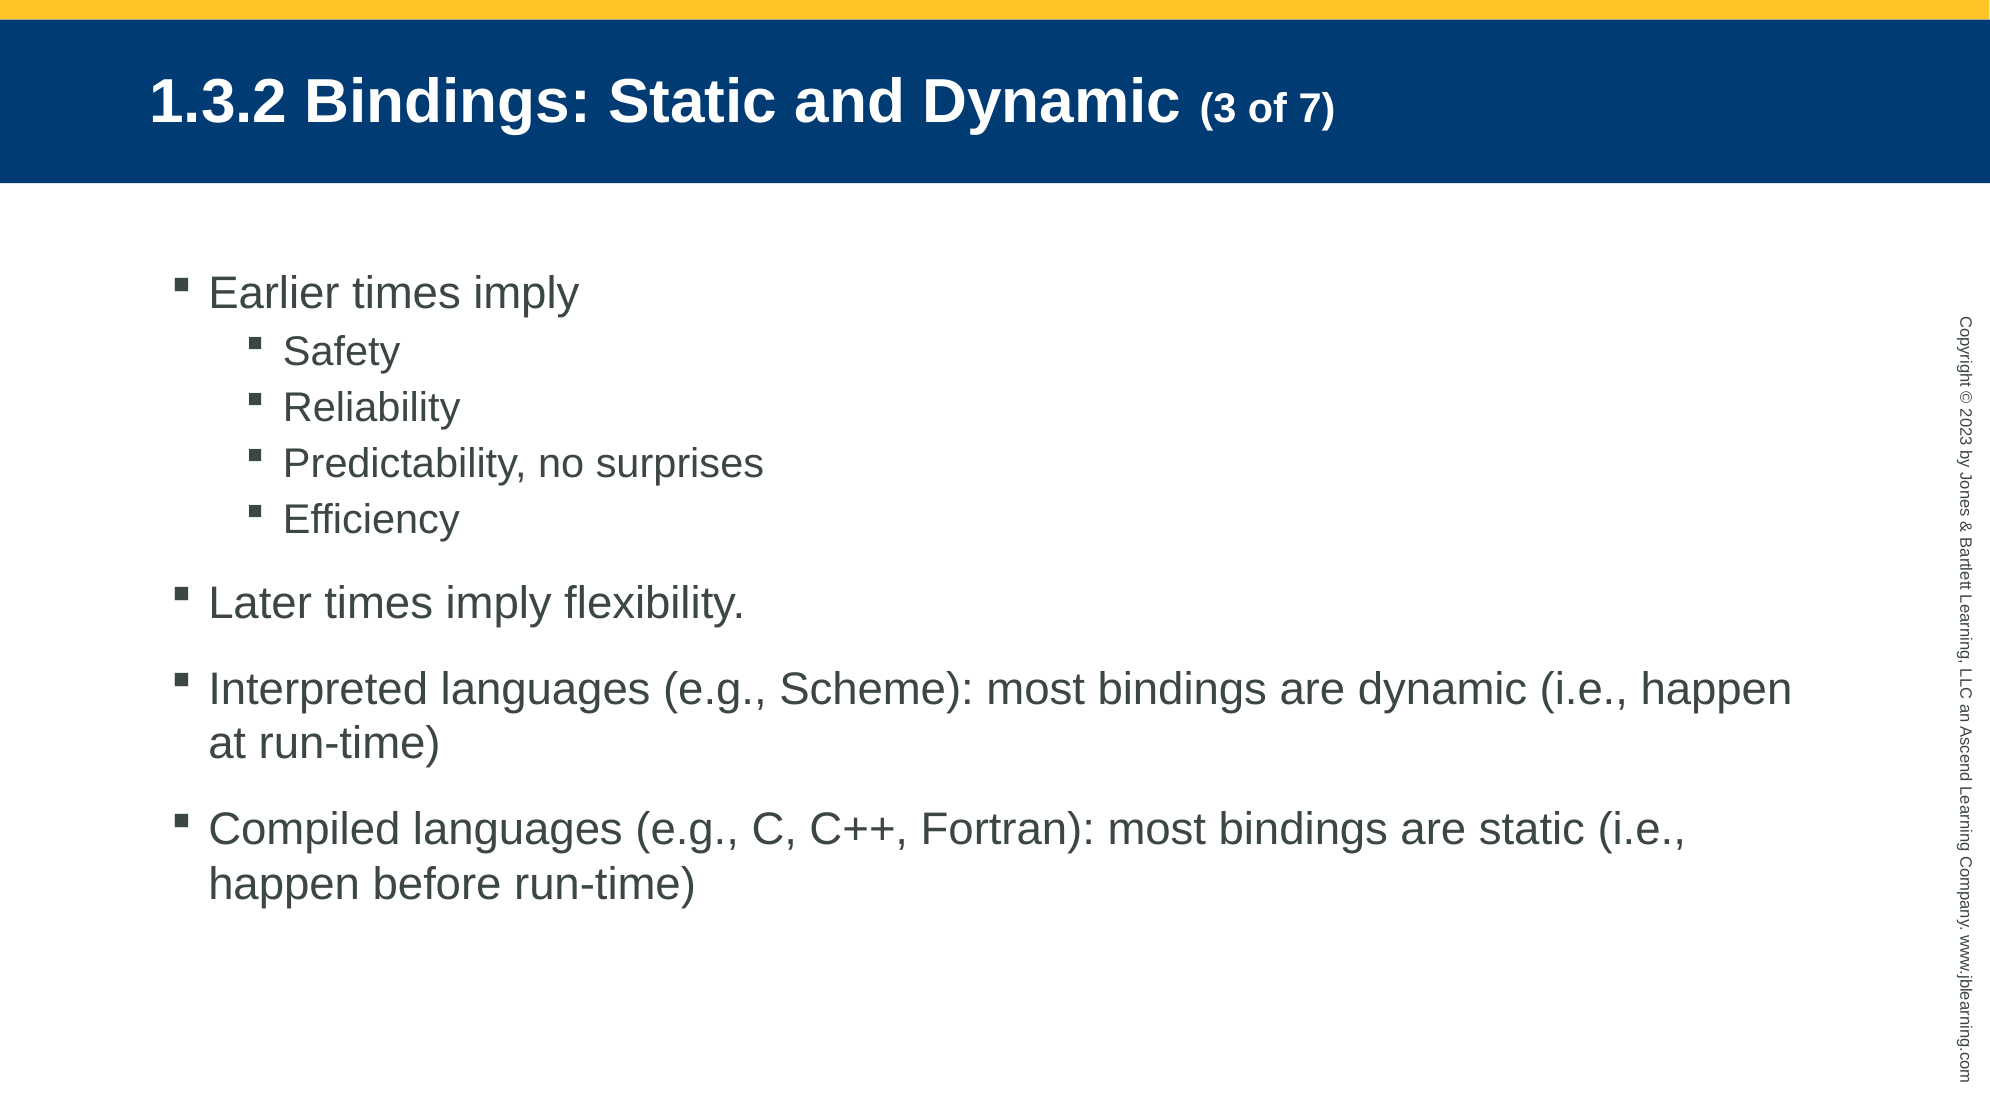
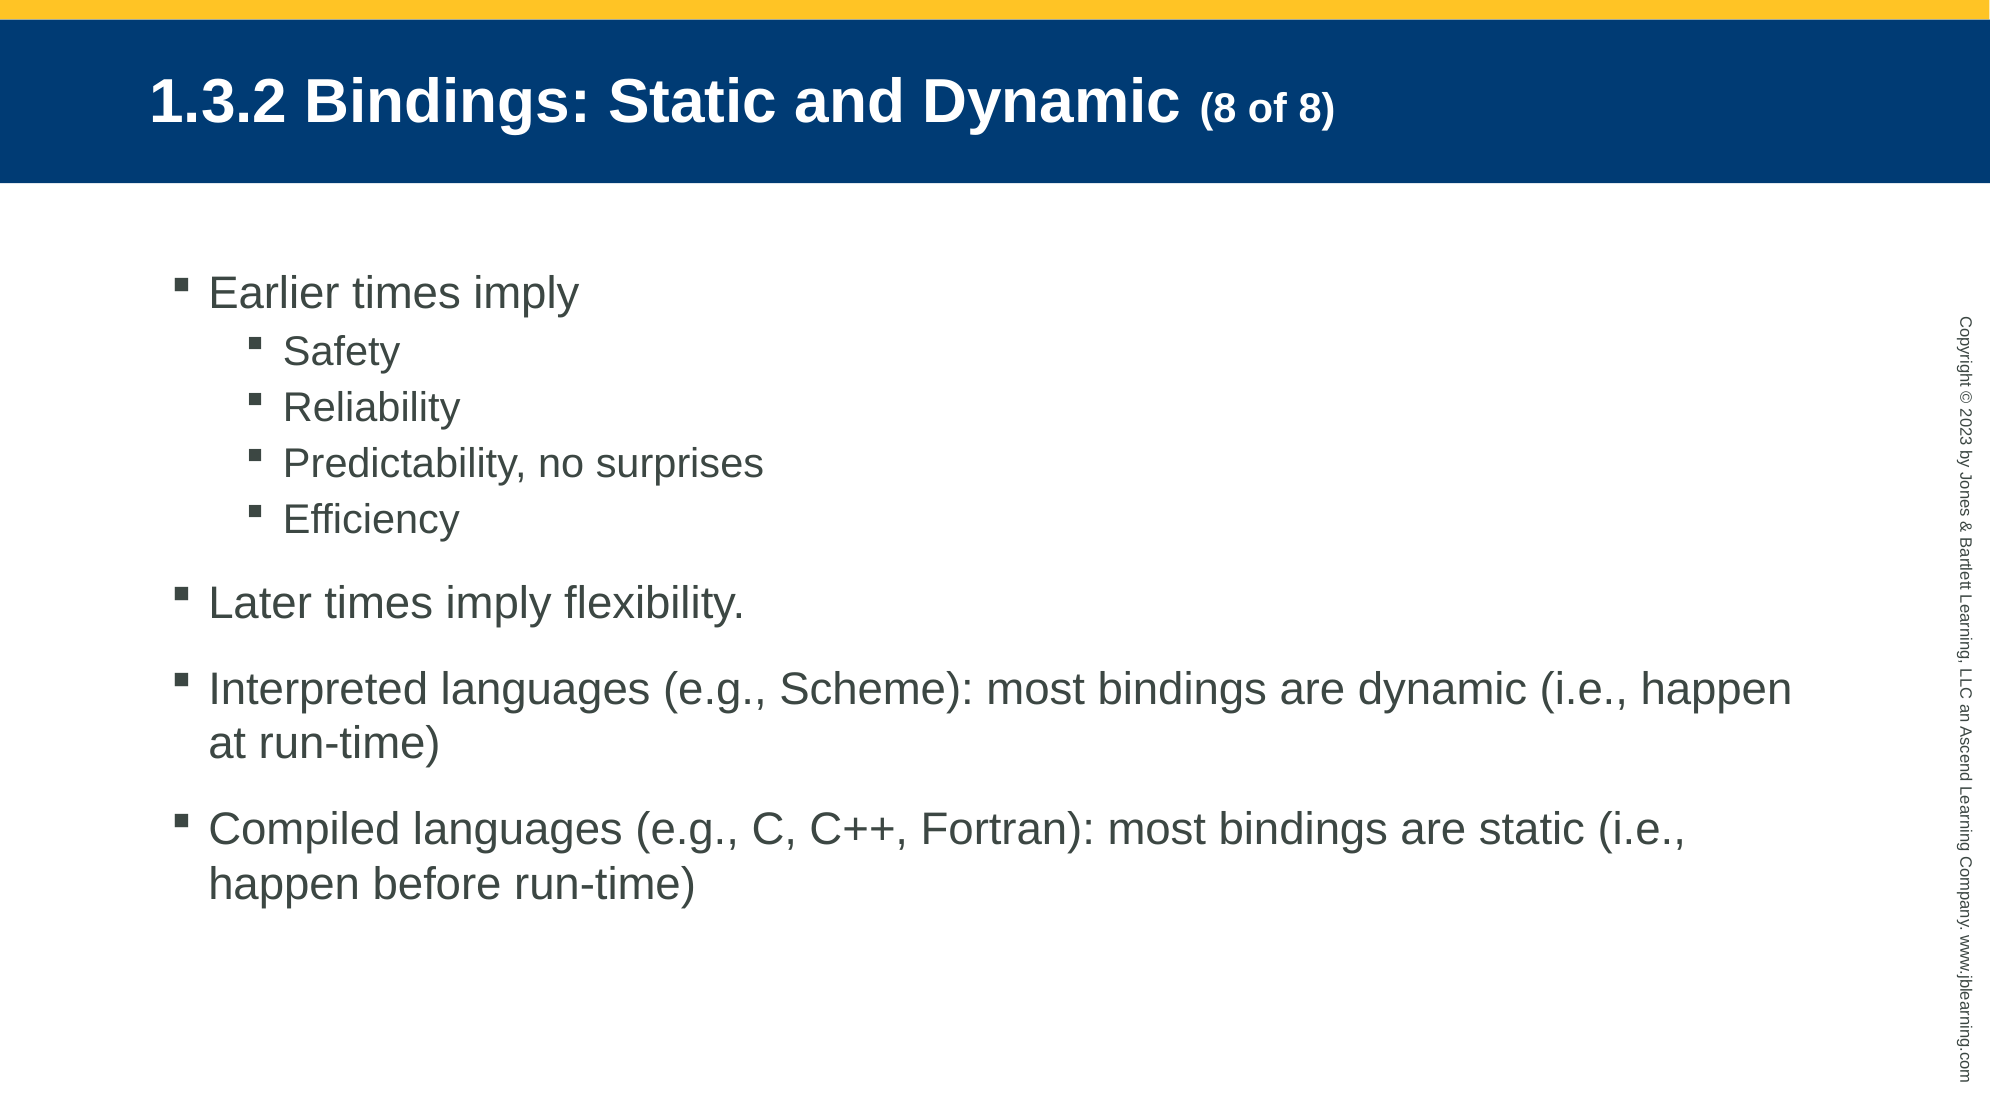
Dynamic 3: 3 -> 8 (1218, 109)
of 7: 7 -> 8 (1317, 109)
